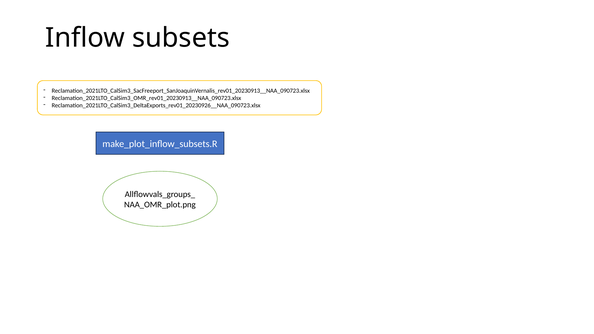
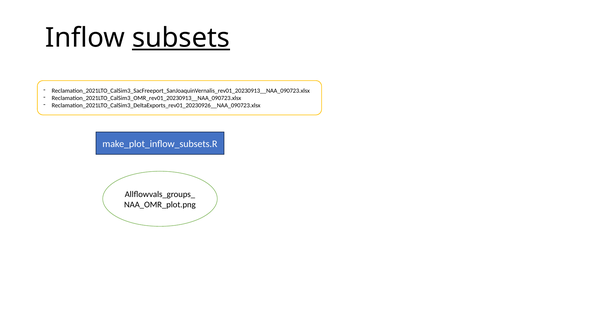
subsets underline: none -> present (181, 38)
